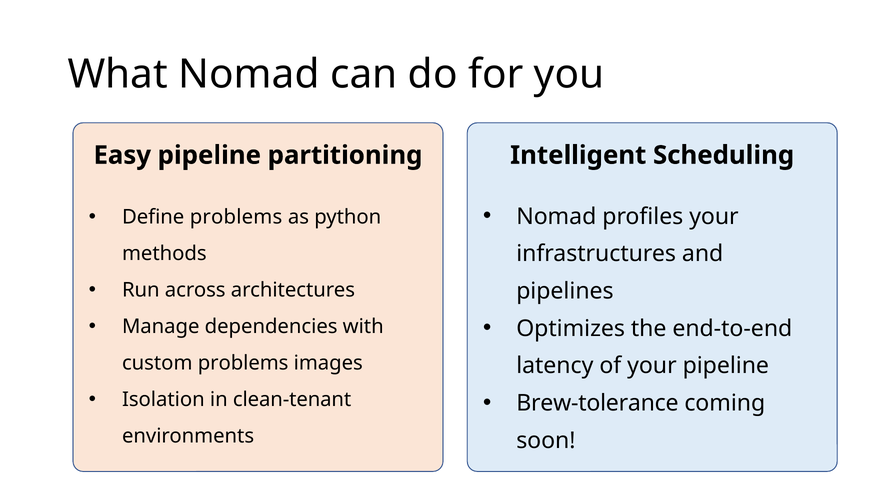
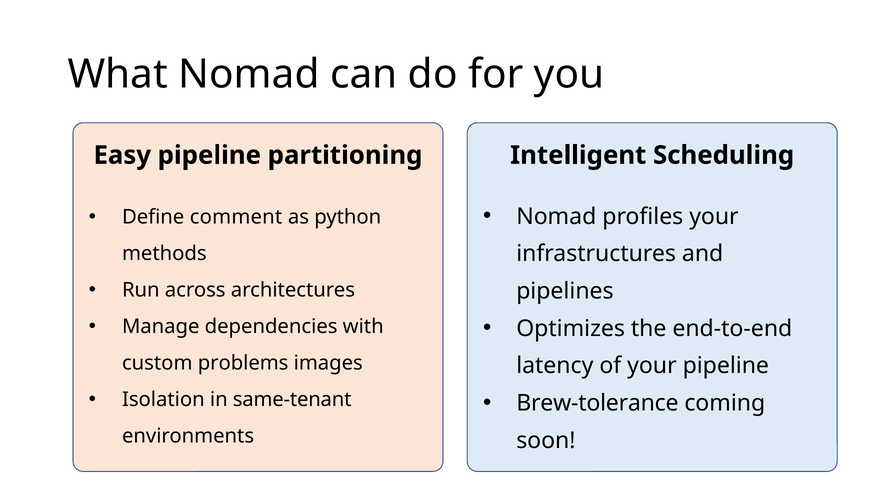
Define problems: problems -> comment (236, 217)
clean-tenant: clean-tenant -> same-tenant (292, 400)
